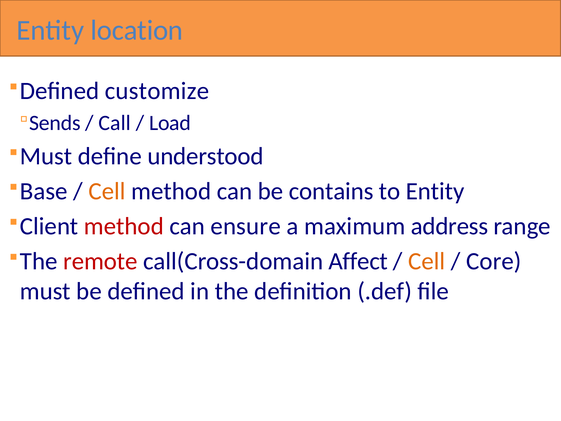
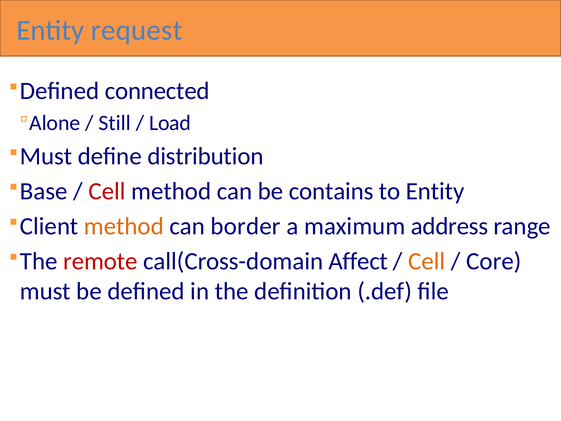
location: location -> request (137, 30)
customize: customize -> connected (157, 91)
Sends: Sends -> Alone (55, 123)
Call: Call -> Still (115, 123)
understood: understood -> distribution (205, 156)
Cell colour: orange -> red (107, 191)
method colour: red -> orange (124, 226)
ensure: ensure -> border (246, 226)
